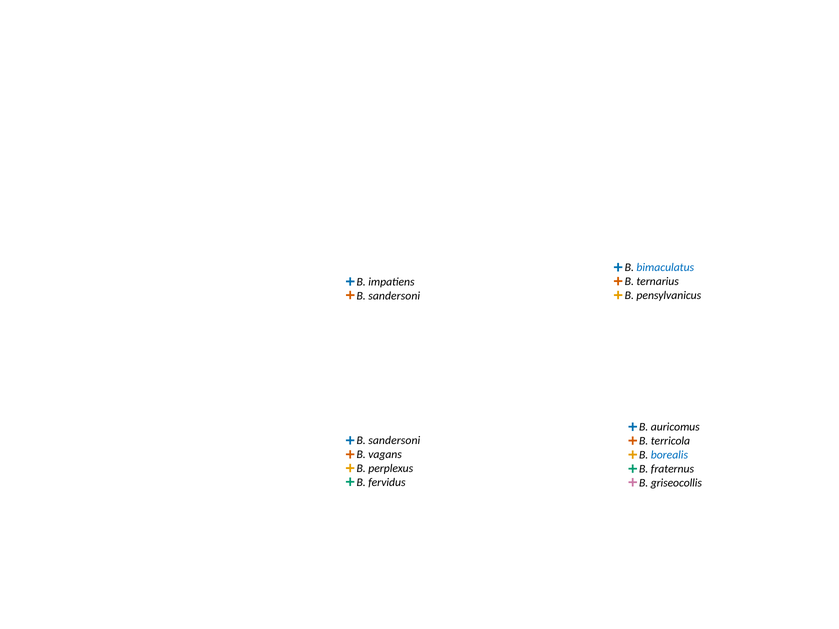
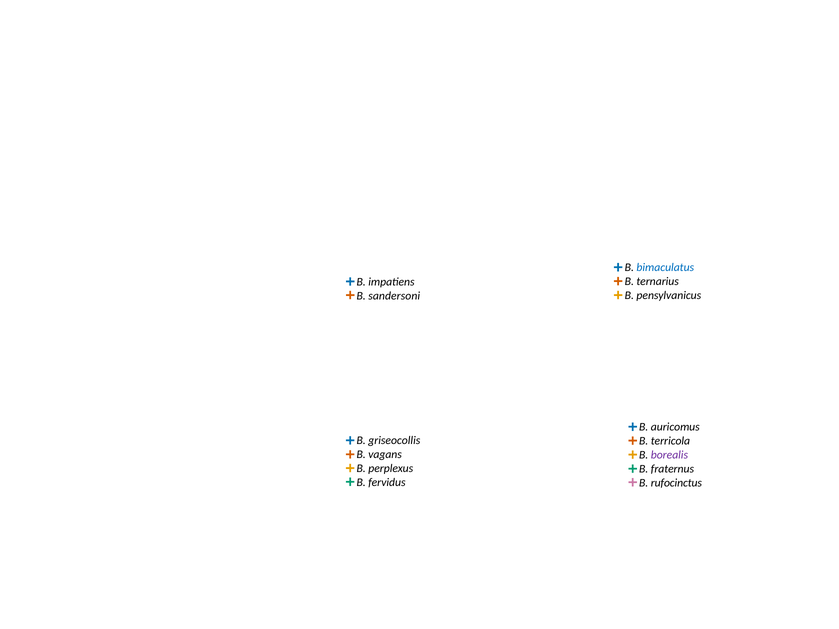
sandersoni: sandersoni -> griseocollis (394, 441)
borealis colour: blue -> purple (669, 455)
griseocollis: griseocollis -> rufocinctus (676, 483)
